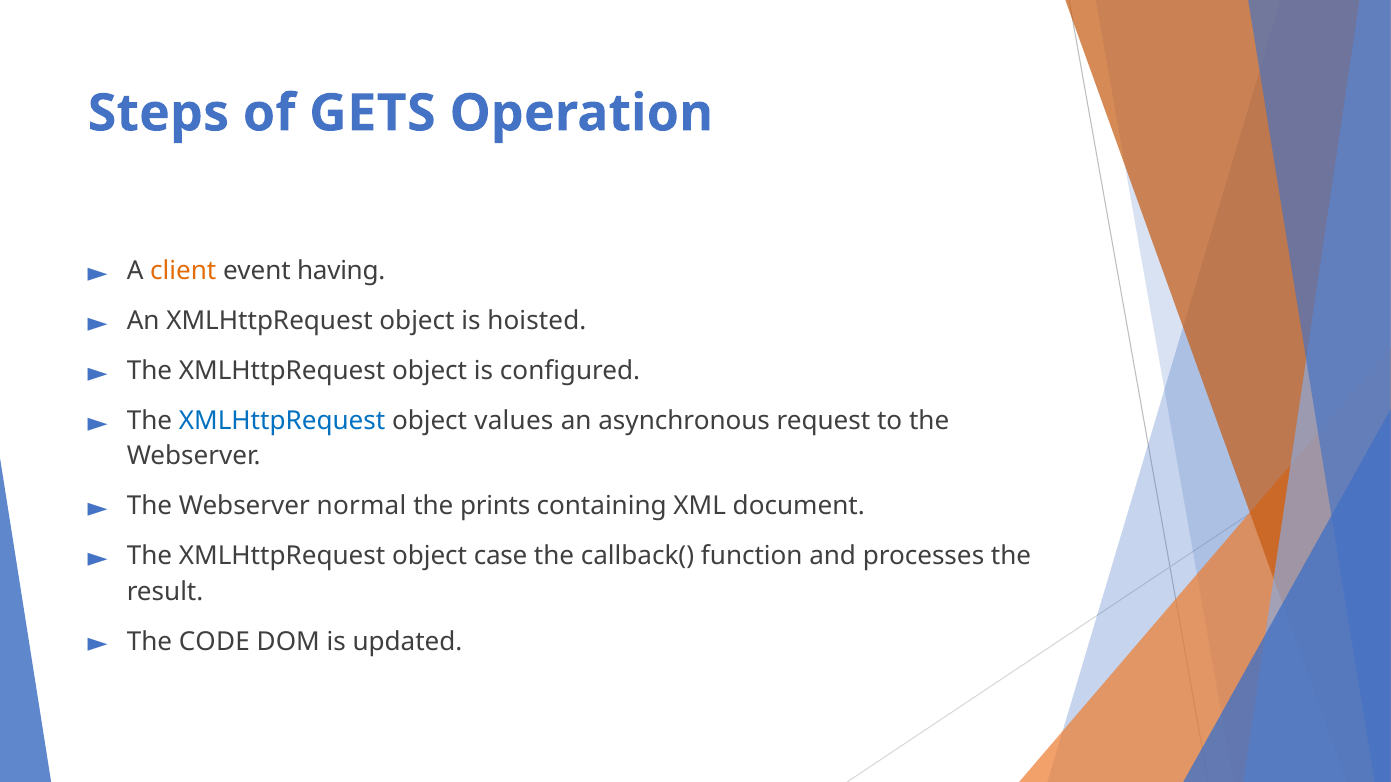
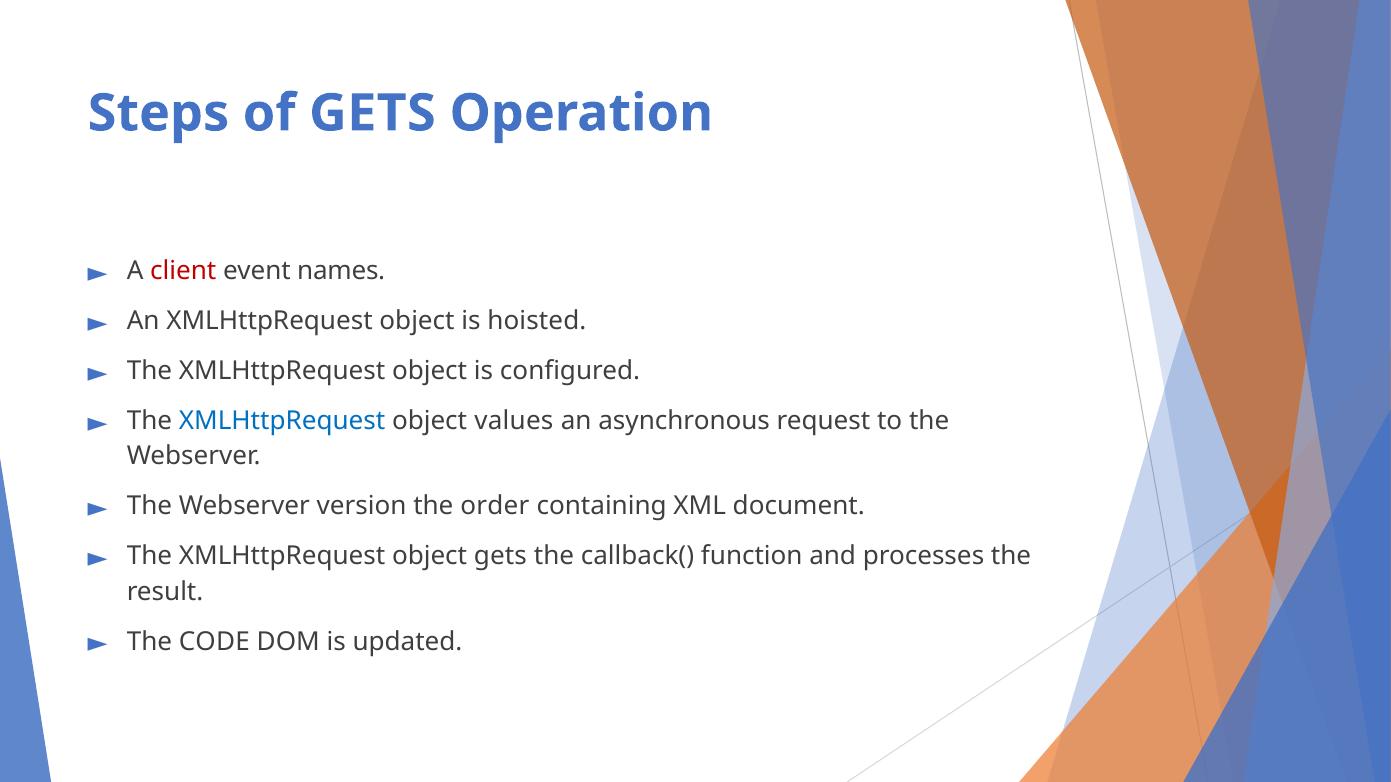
client colour: orange -> red (183, 271)
having: having -> names (341, 271)
normal: normal -> version (362, 506)
prints: prints -> order (495, 506)
object case: case -> gets (500, 556)
